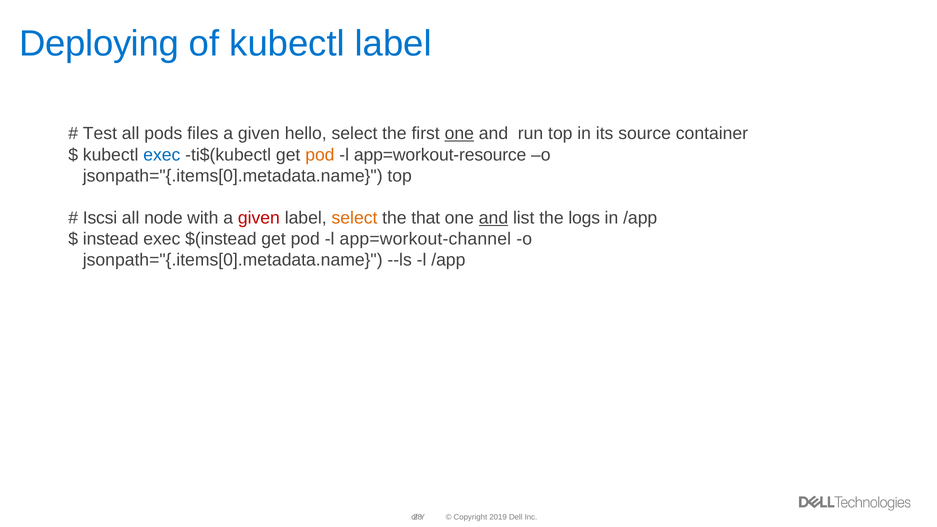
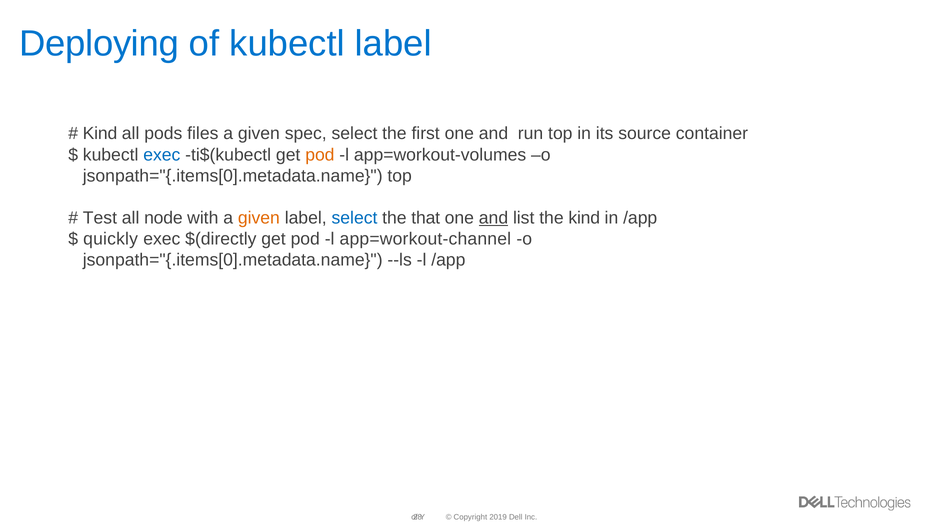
Test: Test -> Kind (100, 134)
hello: hello -> spec (306, 134)
one underline: present -> none (459, 134)
app=workout-resource: app=workout-resource -> app=workout-volumes (440, 155)
Iscsi: Iscsi -> Test (100, 218)
given colour: red -> orange (259, 218)
select colour: orange -> blue (354, 218)
the logs: logs -> kind (584, 218)
instead: instead -> quickly (111, 239)
$(instead: $(instead -> $(directly (221, 239)
